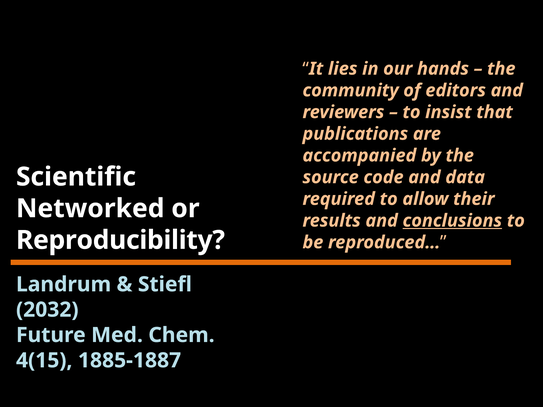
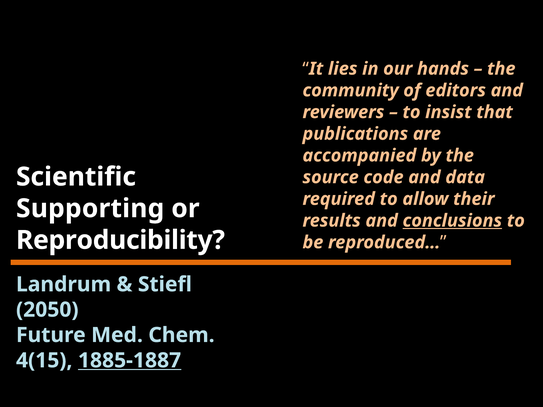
Networked: Networked -> Supporting (90, 209)
2032: 2032 -> 2050 (47, 310)
1885-1887 underline: none -> present (130, 361)
